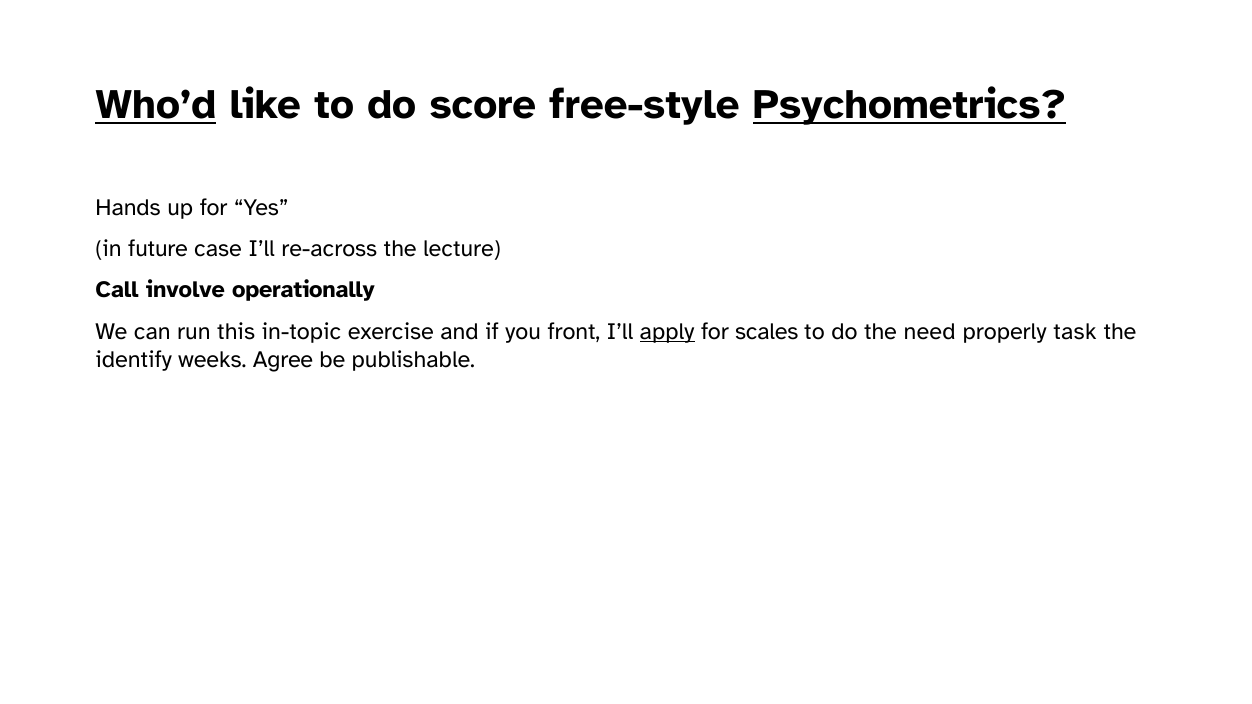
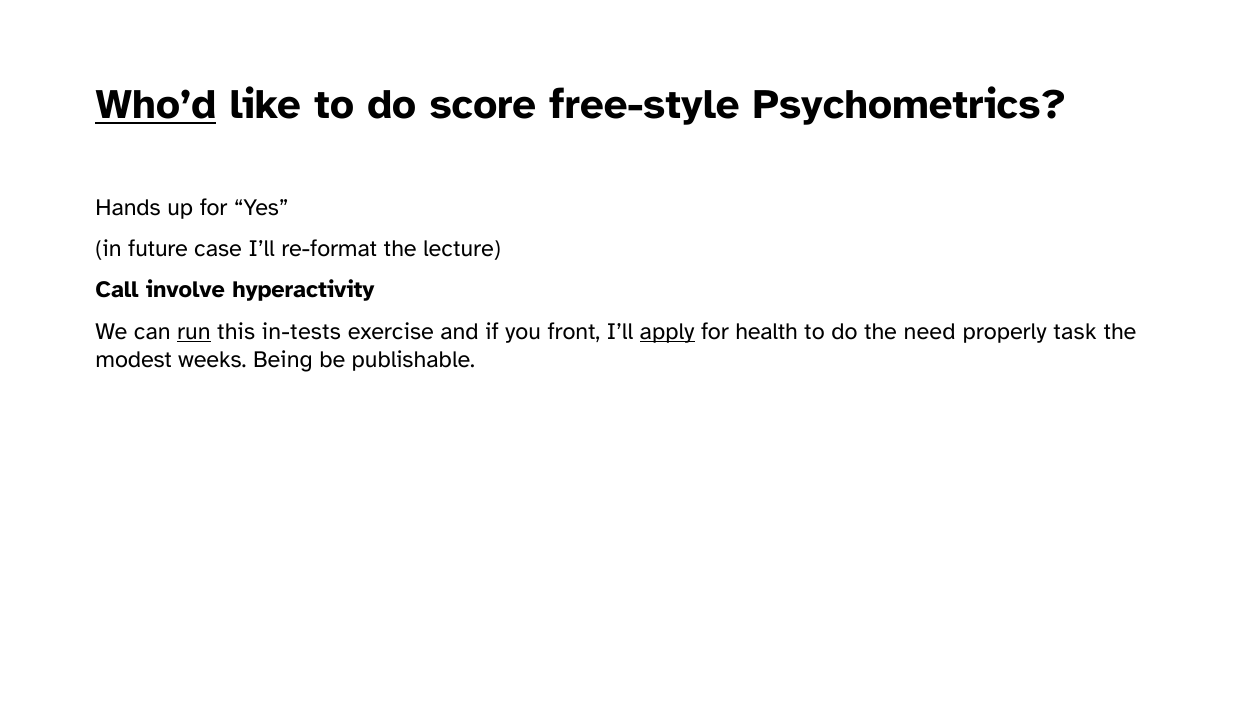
Psychometrics underline: present -> none (910, 105)
re-across: re-across -> re-format (329, 249)
operationally: operationally -> hyperactivity (303, 290)
run underline: none -> present (194, 332)
in-topic: in-topic -> in-tests (301, 332)
scales: scales -> health (767, 332)
identify: identify -> modest (134, 360)
Agree: Agree -> Being (283, 360)
